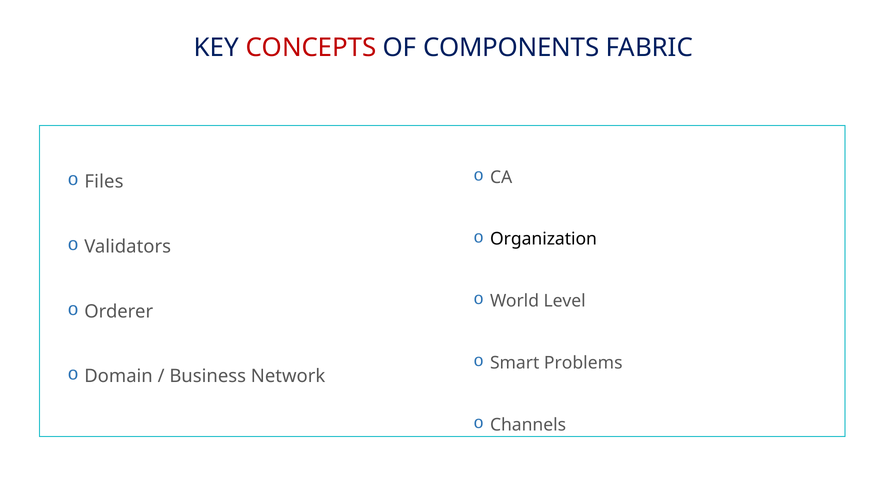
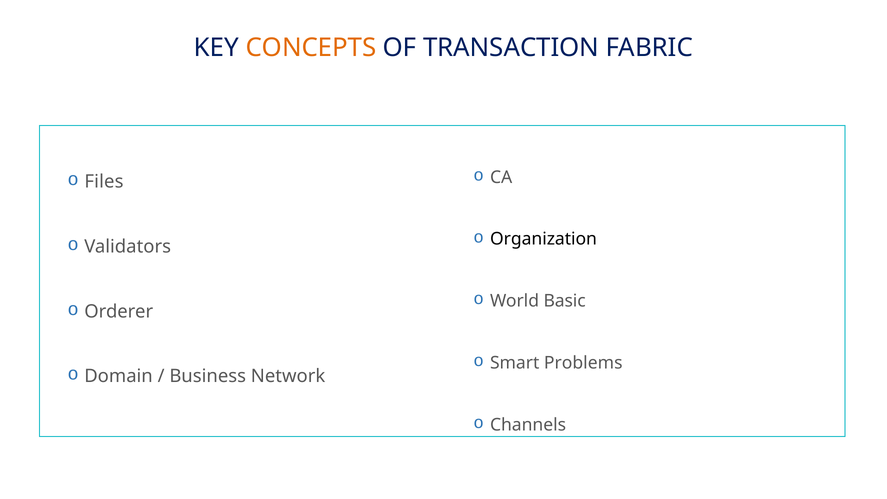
CONCEPTS colour: red -> orange (311, 48)
COMPONENTS: COMPONENTS -> TRANSACTION (511, 48)
Level: Level -> Basic (565, 301)
